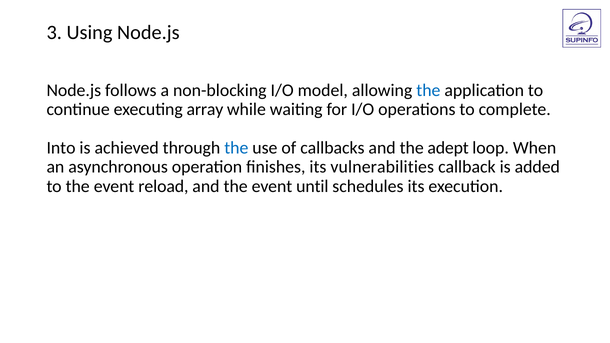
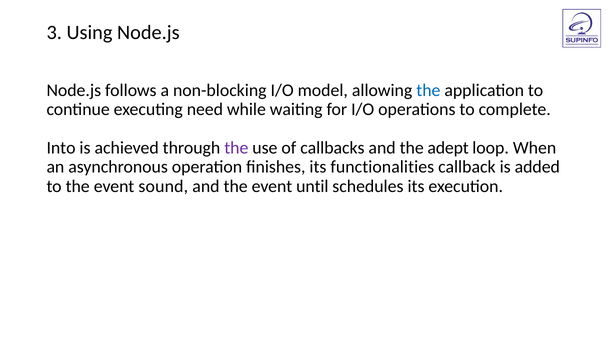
array: array -> need (205, 110)
the colour: blue -> purple (236, 148)
vulnerabilities: vulnerabilities -> functionalities (382, 167)
reload: reload -> sound (163, 186)
